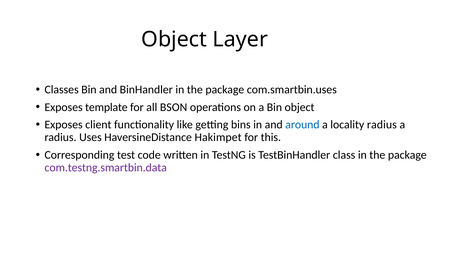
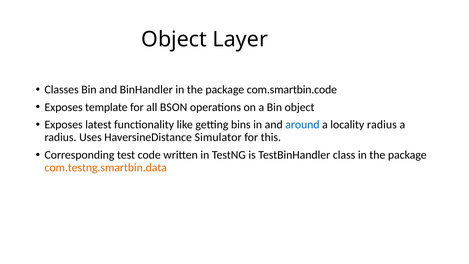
com.smartbin.uses: com.smartbin.uses -> com.smartbin.code (292, 90)
client: client -> latest (98, 125)
Hakimpet: Hakimpet -> Simulator (218, 137)
com.testng.smartbin.data colour: purple -> orange (106, 168)
